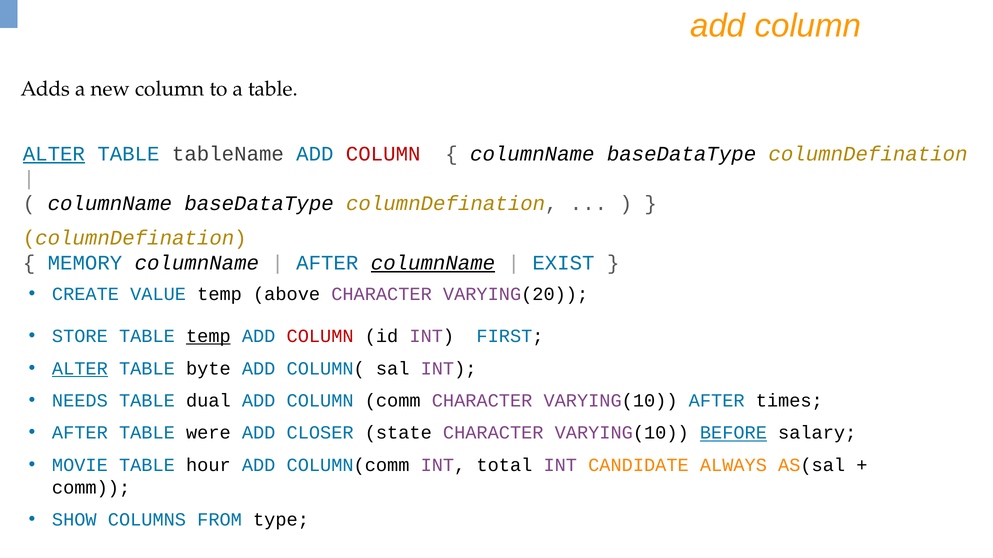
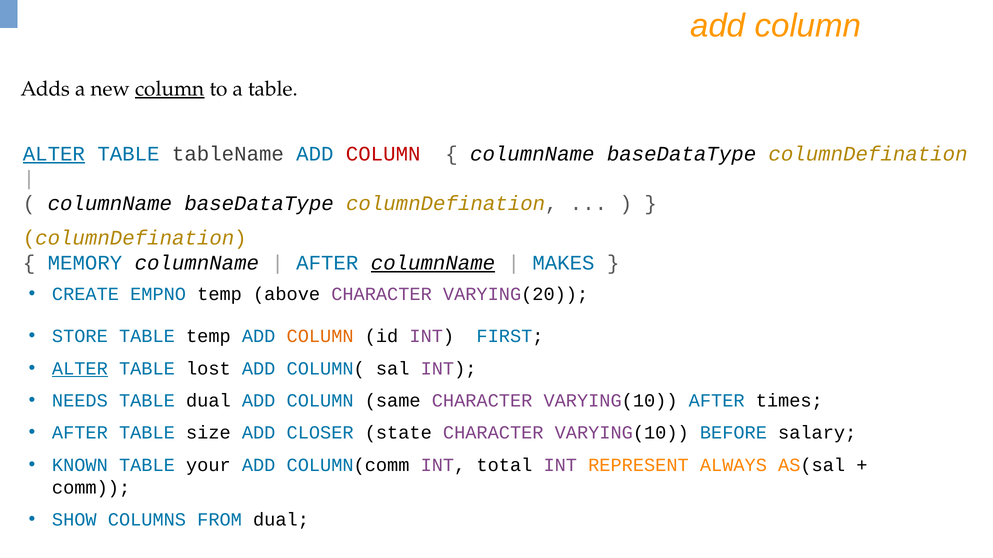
column underline: none -> present (170, 89)
EXIST: EXIST -> MAKES (563, 263)
VALUE: VALUE -> EMPNO (158, 294)
temp underline: present -> none (208, 337)
COLUMN colour: red -> orange (320, 337)
byte: byte -> lost (208, 369)
COLUMN comm: comm -> same (393, 401)
were: were -> size (208, 433)
BEFORE underline: present -> none (733, 433)
MOVIE: MOVIE -> KNOWN (80, 466)
hour: hour -> your (208, 466)
CANDIDATE: CANDIDATE -> REPRESENT (638, 466)
FROM type: type -> dual (281, 520)
